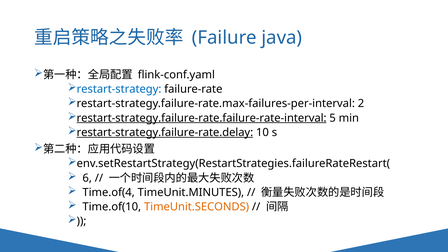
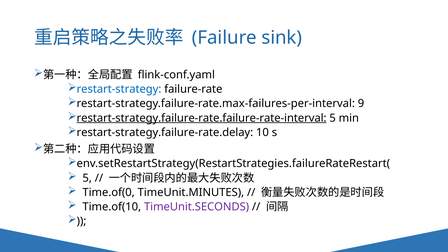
java: java -> sink (282, 38)
2: 2 -> 9 (361, 104)
restart-strategy.failure-rate.delay underline: present -> none (165, 132)
6: 6 -> 5 (87, 178)
Time.of(4: Time.of(4 -> Time.of(0 (109, 192)
TimeUnit.SECONDS colour: orange -> purple (197, 207)
